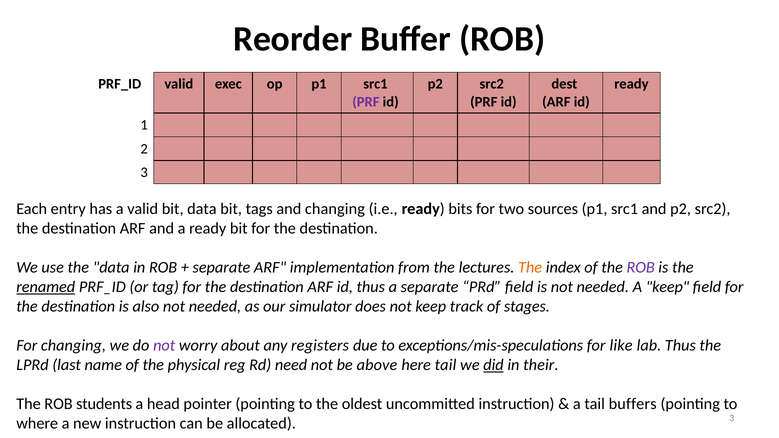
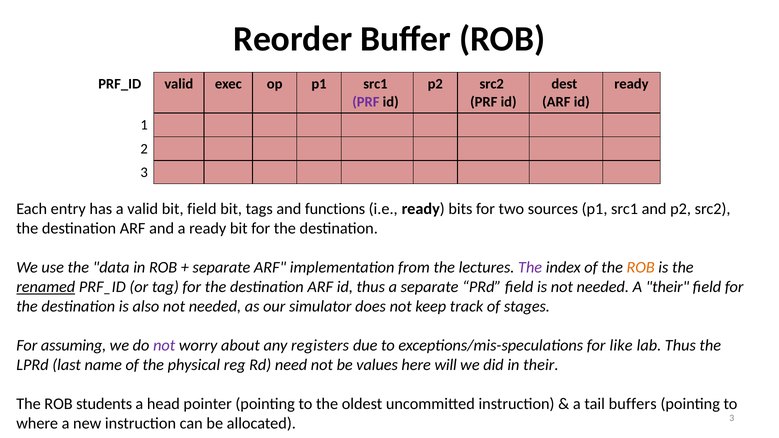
bit data: data -> field (202, 209)
and changing: changing -> functions (335, 209)
The colour: orange -> purple (530, 268)
ROB colour: purple -> orange (641, 268)
A keep: keep -> their (667, 287)
For changing: changing -> assuming (74, 345)
above: above -> values (377, 365)
here tail: tail -> will (446, 365)
did underline: present -> none (493, 365)
